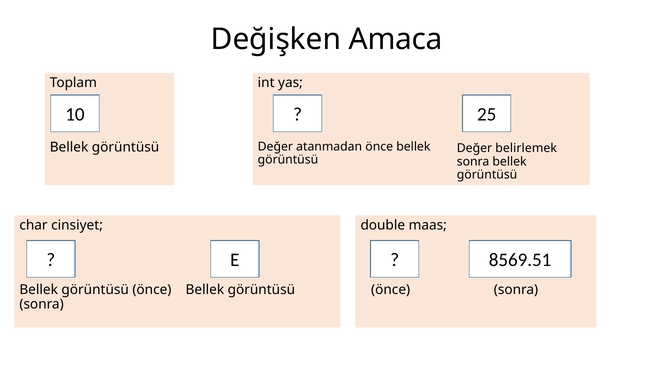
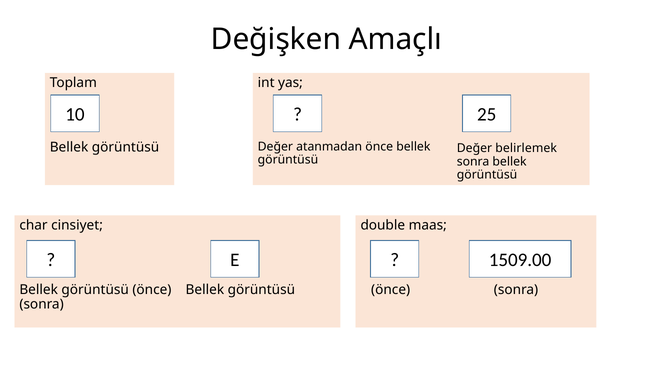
Amaca: Amaca -> Amaçlı (396, 40)
8569.51: 8569.51 -> 1509.00 (520, 260)
